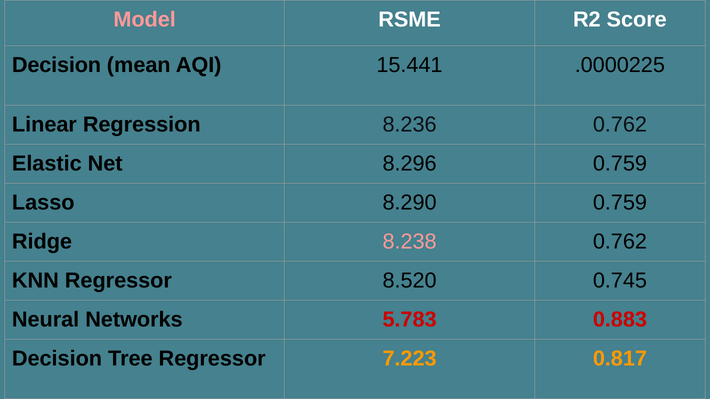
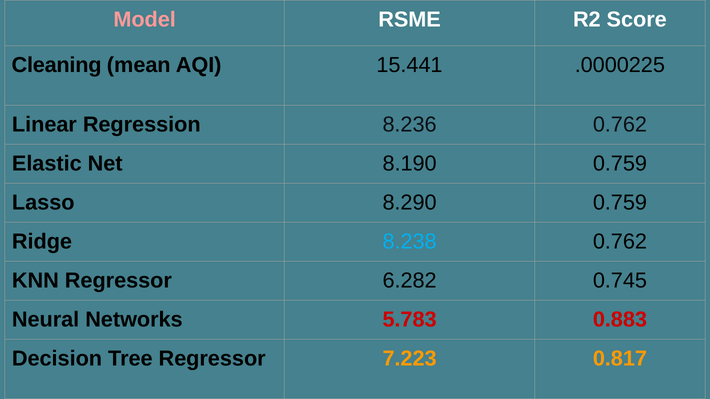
Decision: Decision -> Cleaning (57, 65)
8.296: 8.296 -> 8.190 (410, 164)
8.238 colour: pink -> light blue (410, 242)
8.520: 8.520 -> 6.282 (410, 281)
